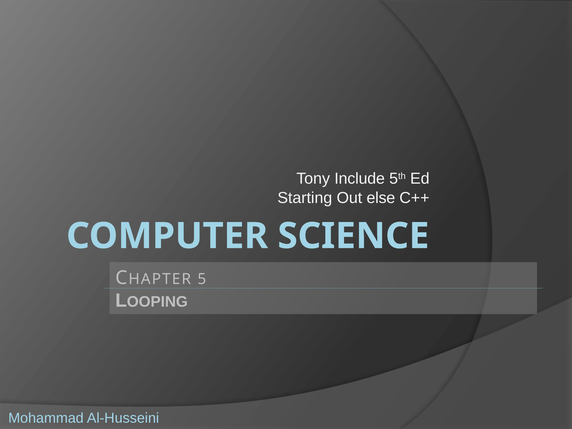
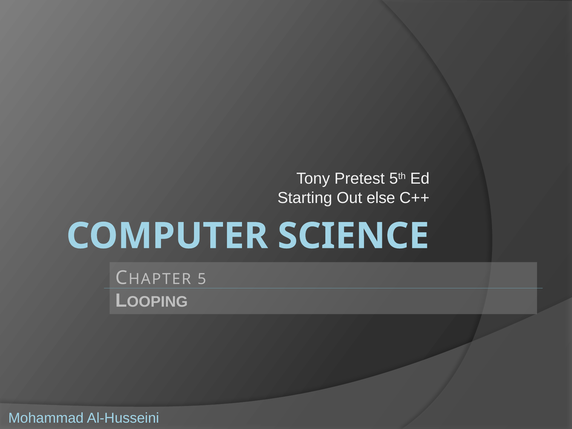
Include: Include -> Pretest (360, 179)
